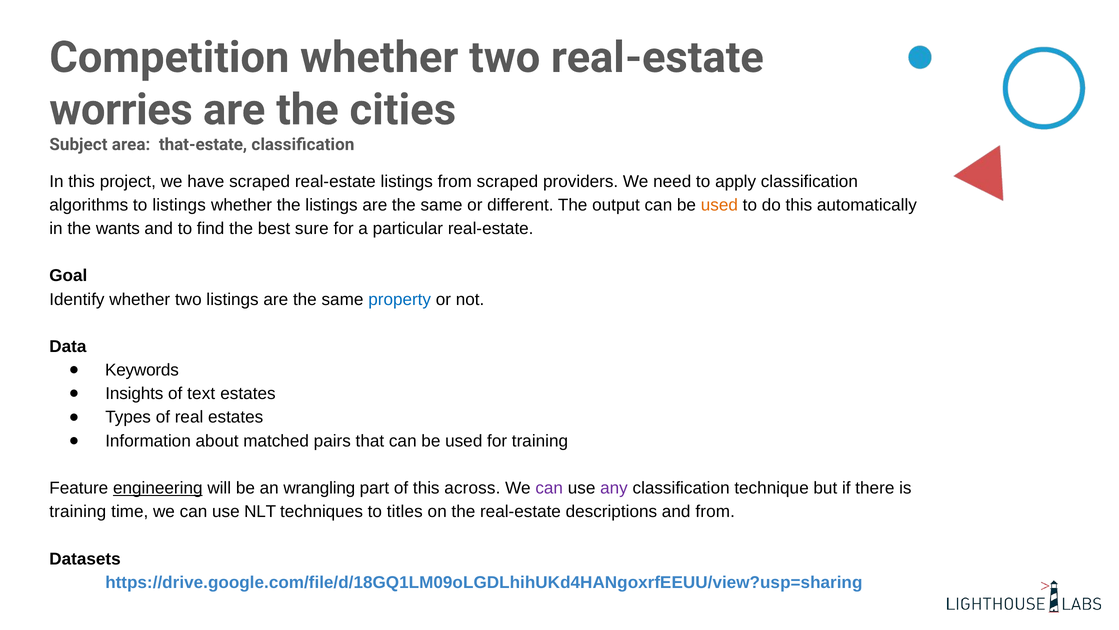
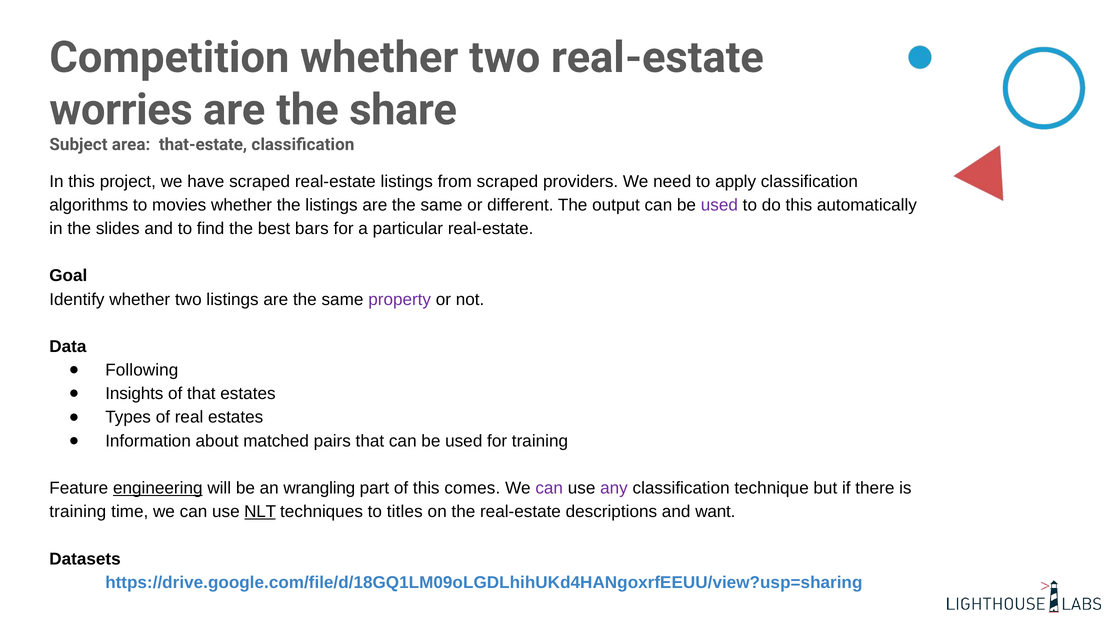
cities: cities -> share (403, 110)
to listings: listings -> movies (179, 205)
used colour: orange -> purple (719, 205)
wants: wants -> slides (118, 228)
sure: sure -> bars (312, 228)
property colour: blue -> purple (400, 299)
Keywords: Keywords -> Following (142, 370)
of text: text -> that (201, 393)
across: across -> comes (472, 488)
NLT underline: none -> present (260, 511)
and from: from -> want (715, 511)
